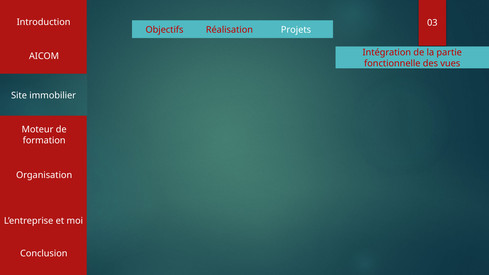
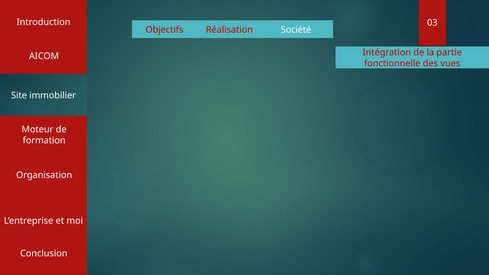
Projets: Projets -> Société (296, 30)
